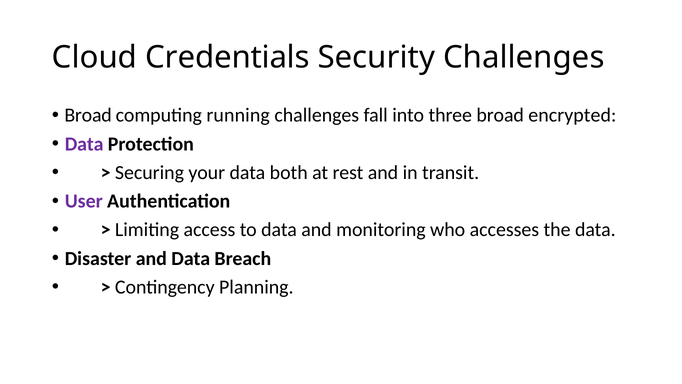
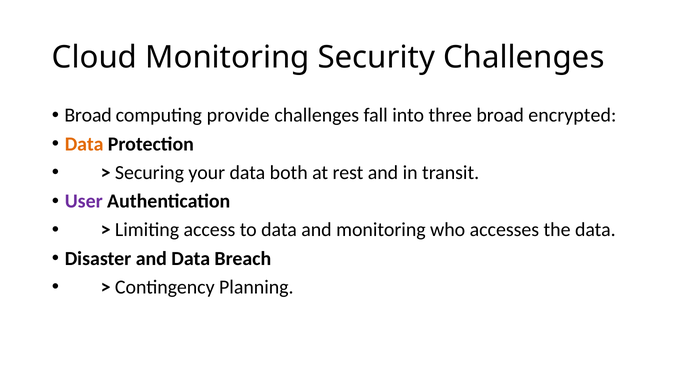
Cloud Credentials: Credentials -> Monitoring (227, 57)
running: running -> provide (238, 115)
Data colour: purple -> orange (84, 144)
